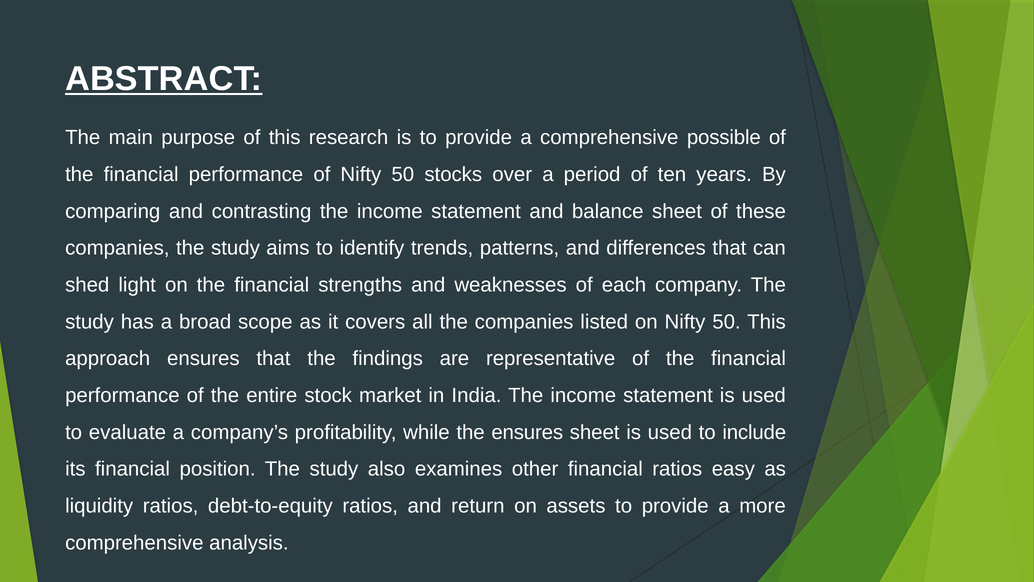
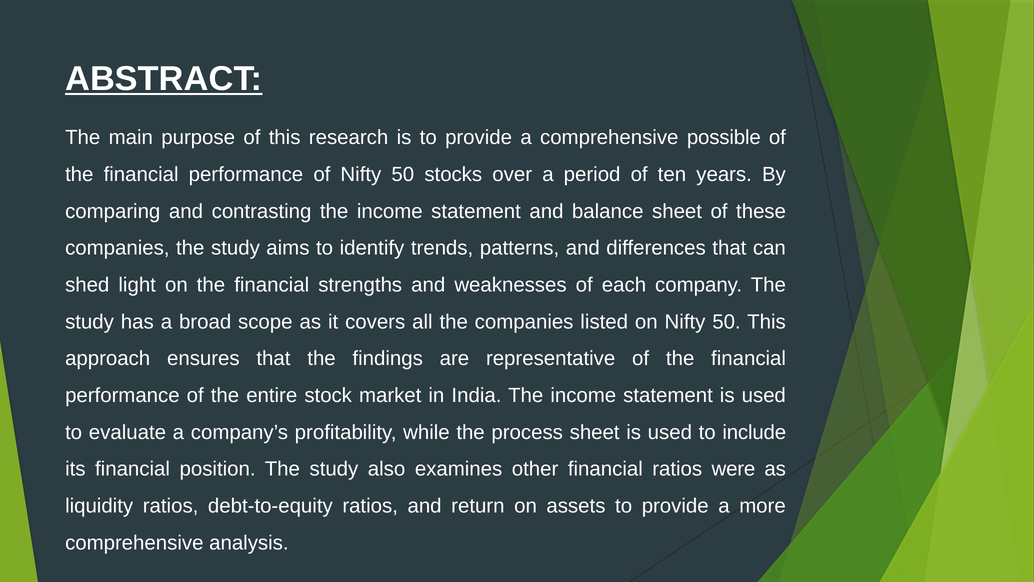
the ensures: ensures -> process (527, 432)
easy: easy -> were (733, 469)
